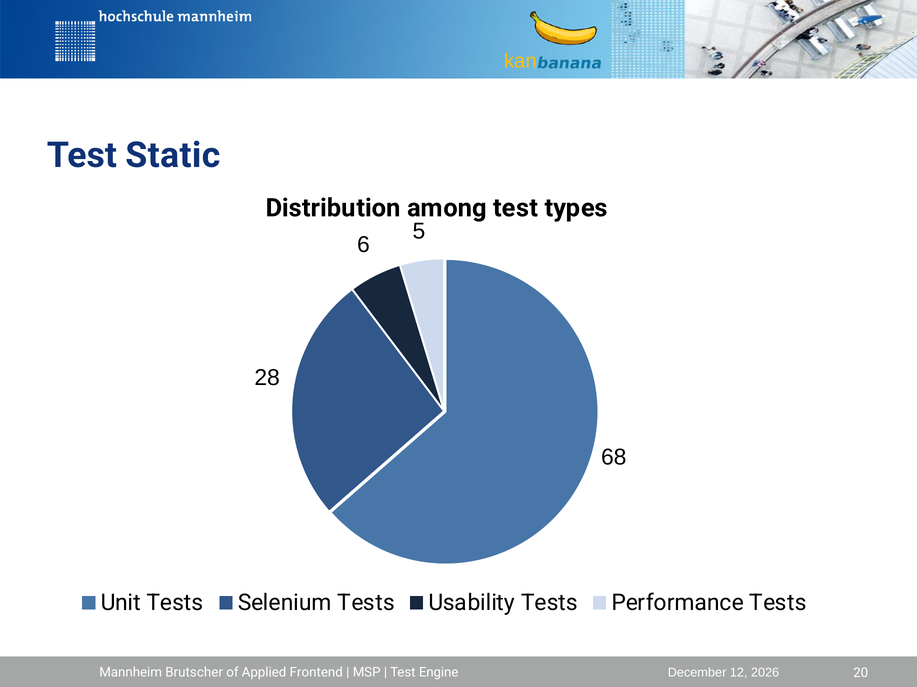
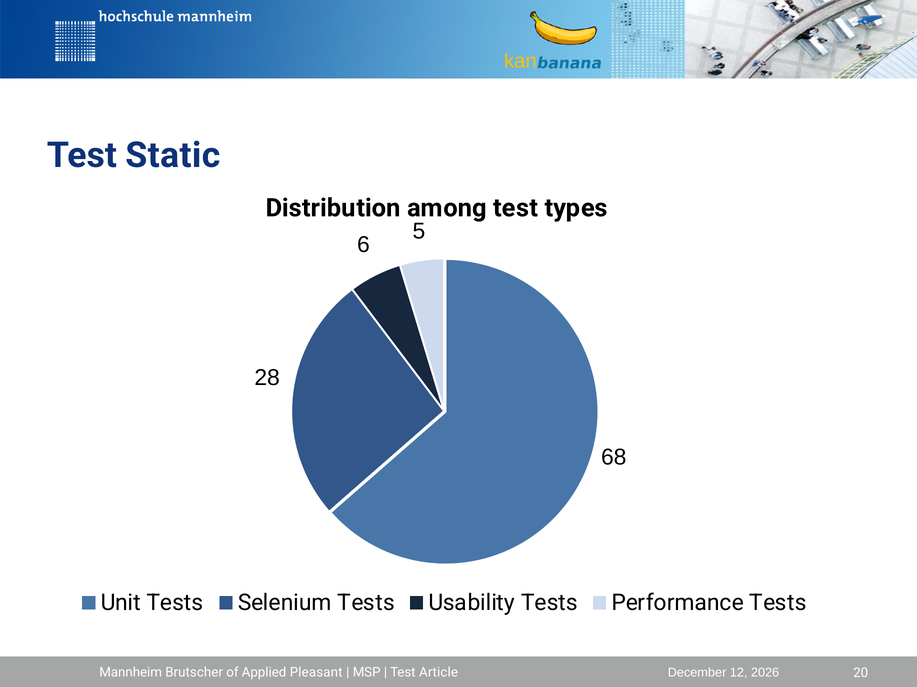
Frontend: Frontend -> Pleasant (316, 673)
Engine: Engine -> Article (439, 673)
